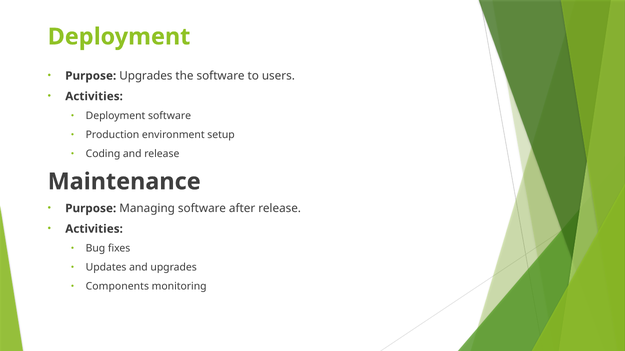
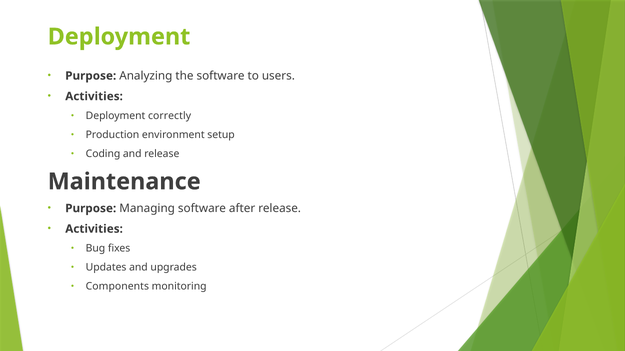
Purpose Upgrades: Upgrades -> Analyzing (146, 76)
Deployment software: software -> correctly (170, 116)
